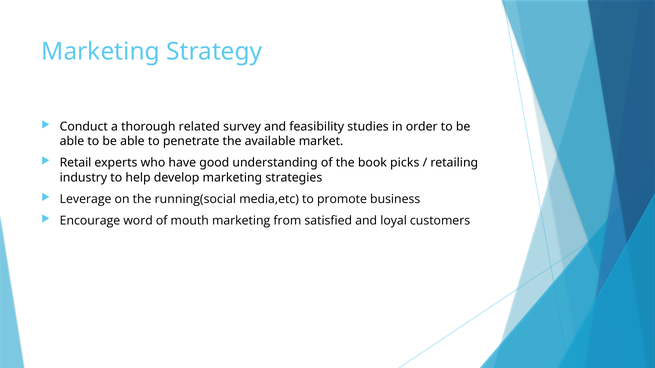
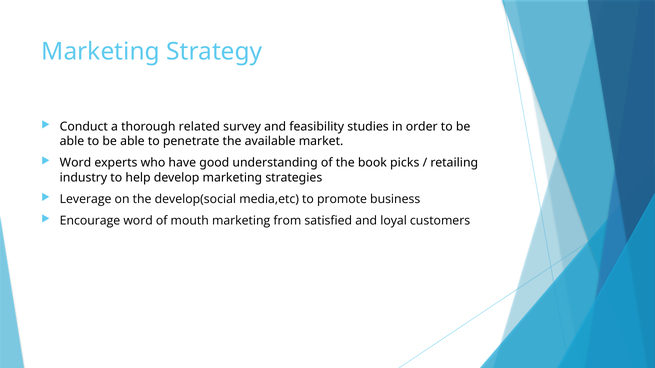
Retail: Retail -> Word (75, 163)
running(social: running(social -> develop(social (195, 199)
